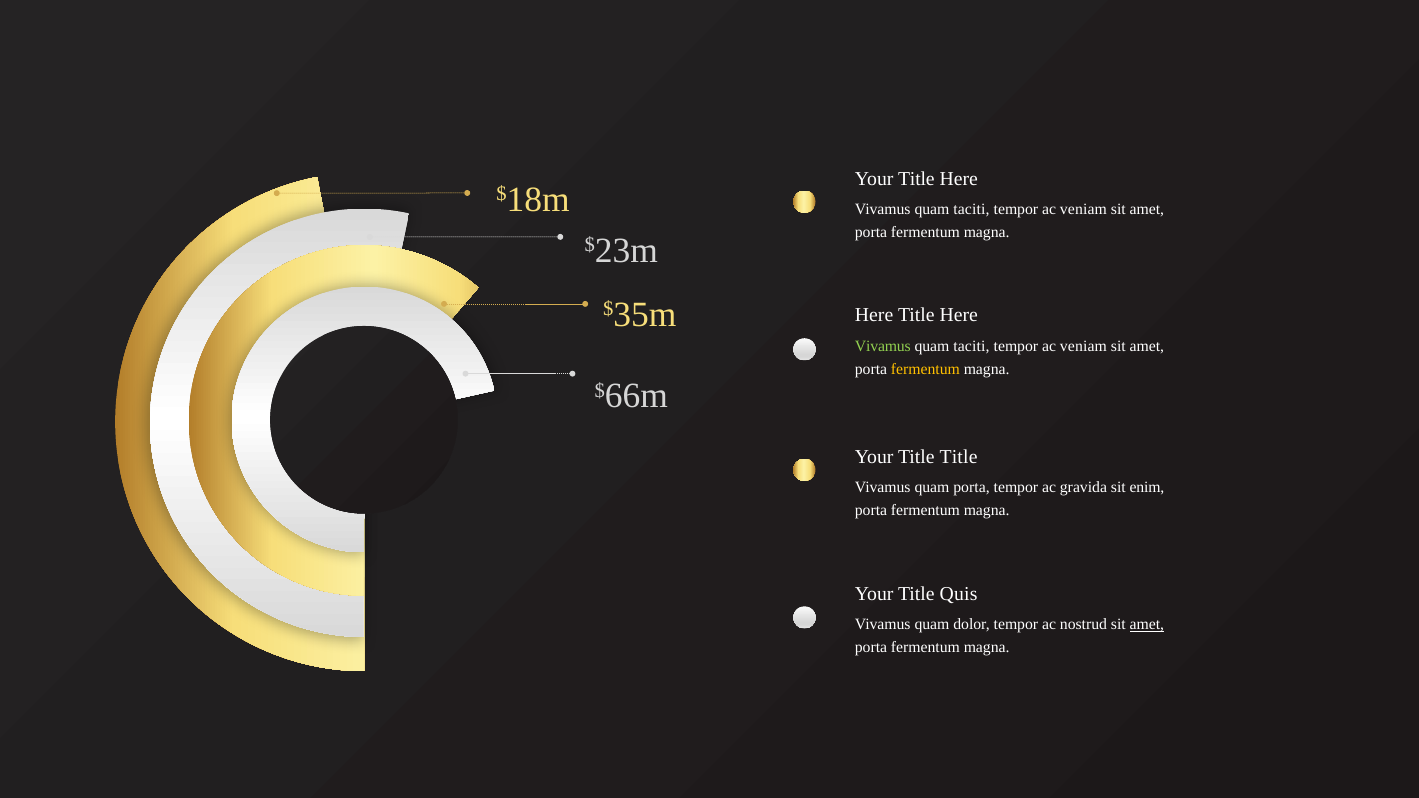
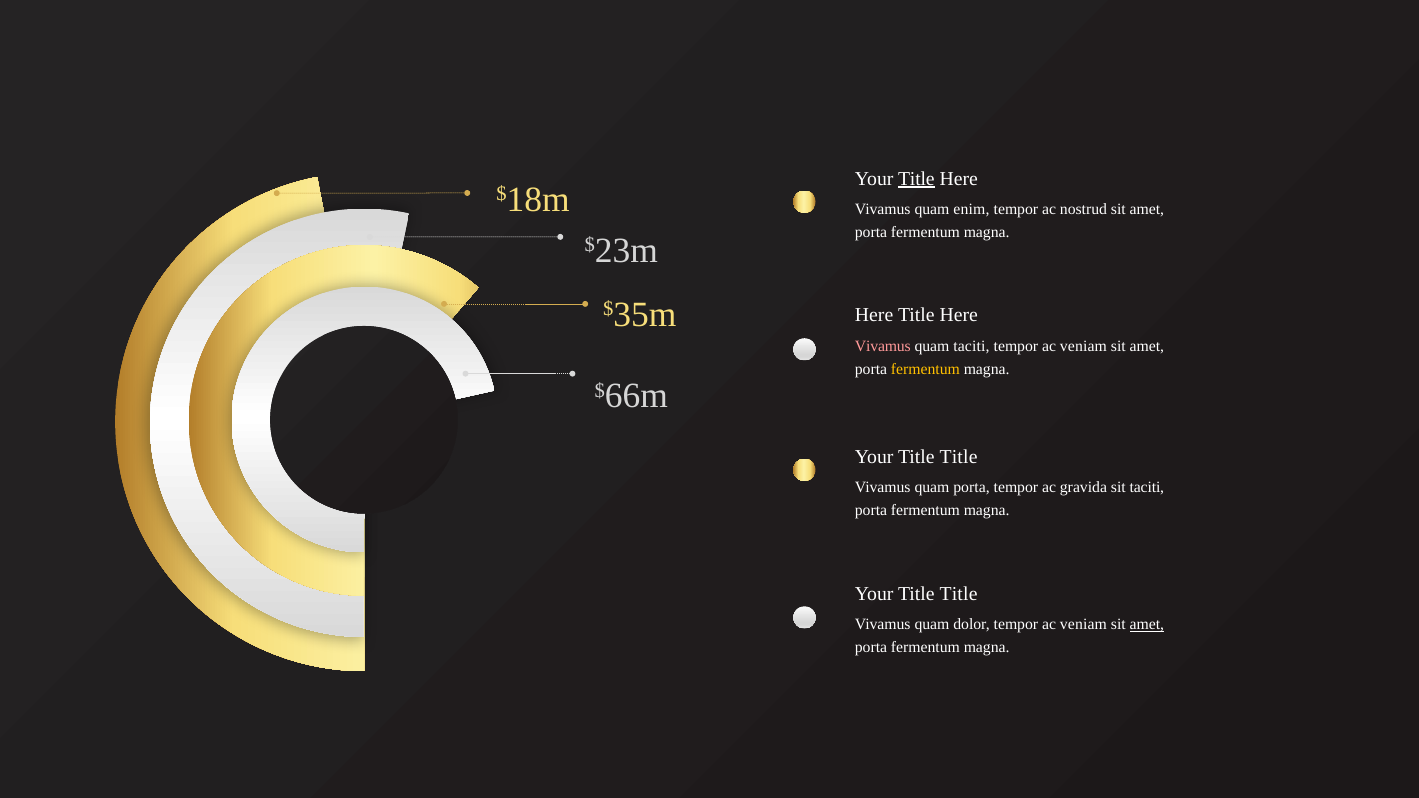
Title underline: none -> present (916, 179)
taciti: taciti -> enim (971, 210)
veniam: veniam -> nostrud (1083, 210)
Vivamus colour: light green -> pink (883, 346)
sit enim: enim -> taciti (1147, 488)
Quis: Quis -> Title (959, 594)
dolor tempor ac nostrud: nostrud -> veniam (1083, 625)
